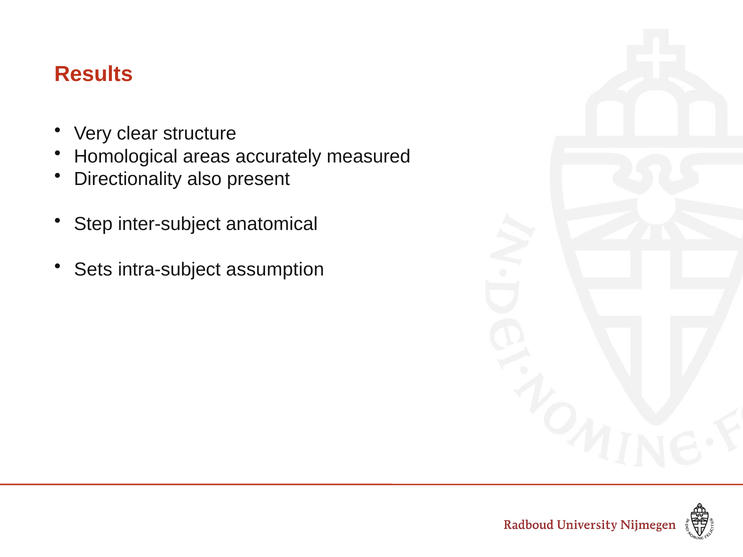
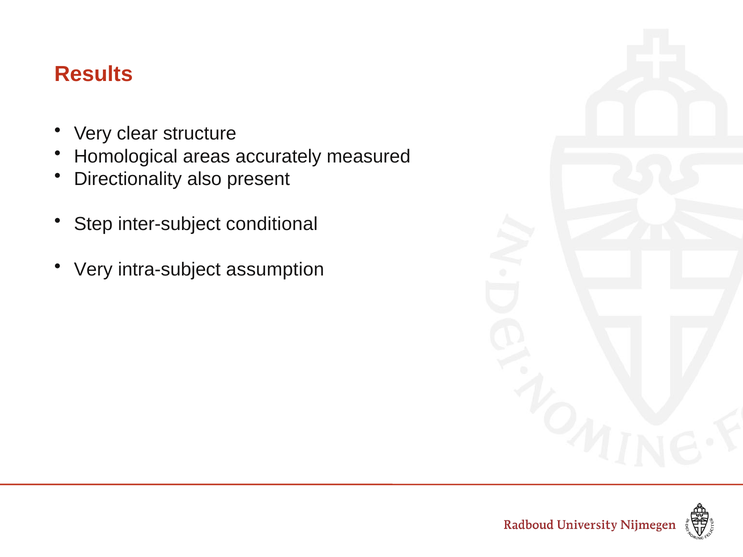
anatomical: anatomical -> conditional (272, 224)
Sets: Sets -> Very (93, 270)
